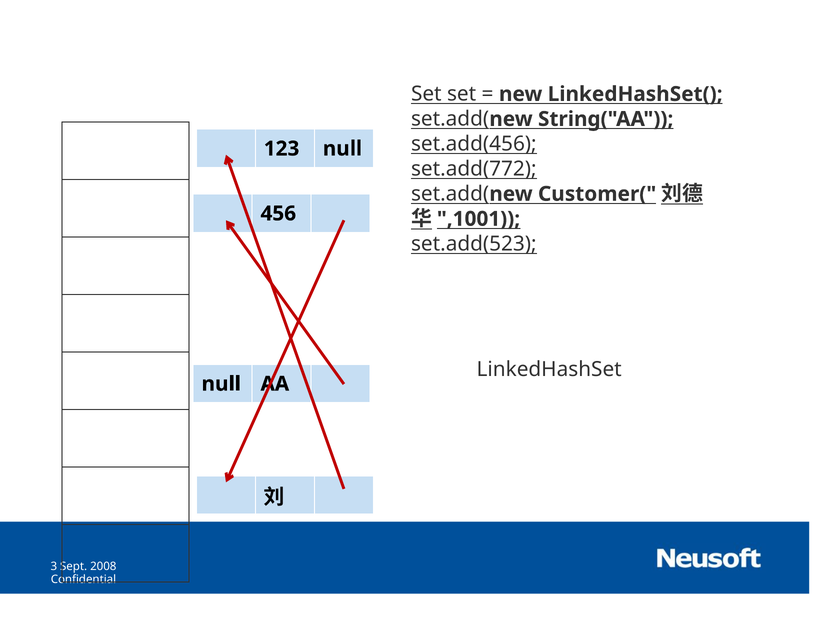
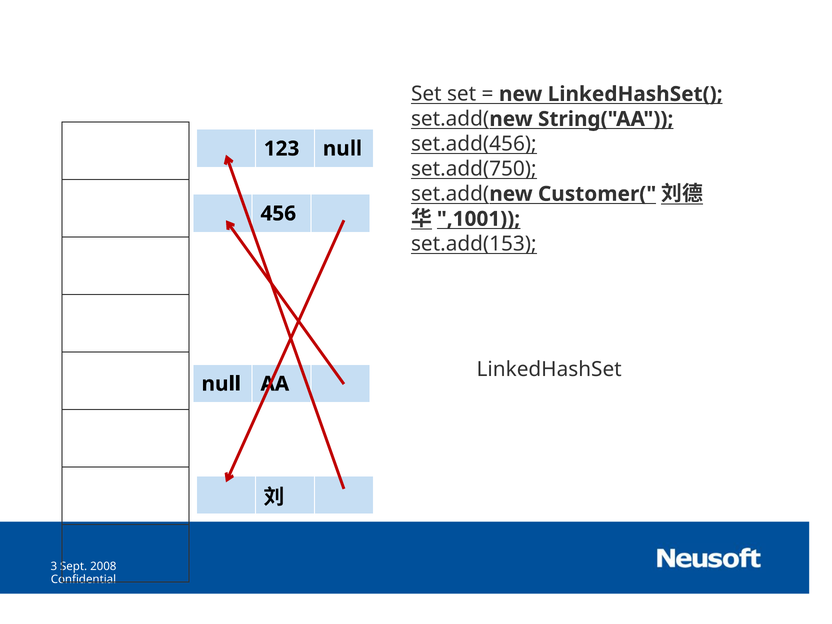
set.add(772: set.add(772 -> set.add(750 (474, 169)
set.add(523: set.add(523 -> set.add(153 (474, 244)
